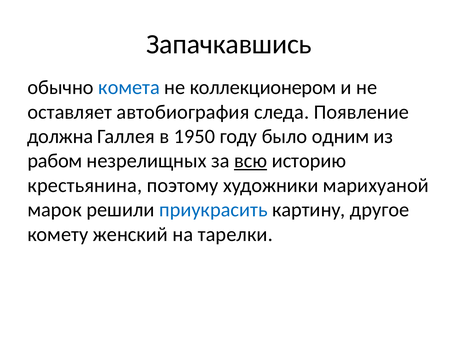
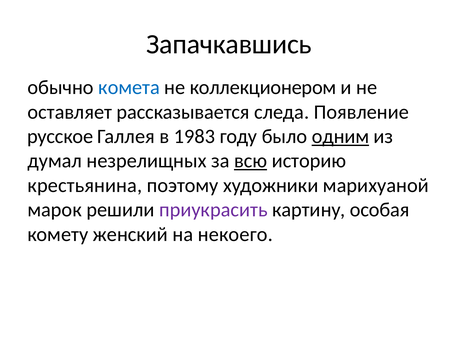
автобиография: автобиография -> рассказывается (183, 112)
должна: должна -> русское (60, 136)
1950: 1950 -> 1983 (194, 136)
одним underline: none -> present (340, 136)
рабом: рабом -> думал (55, 161)
приукрасить colour: blue -> purple (213, 210)
другое: другое -> особая (380, 210)
тарелки: тарелки -> некоего (235, 234)
